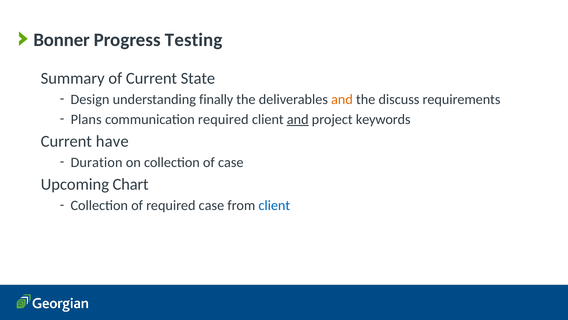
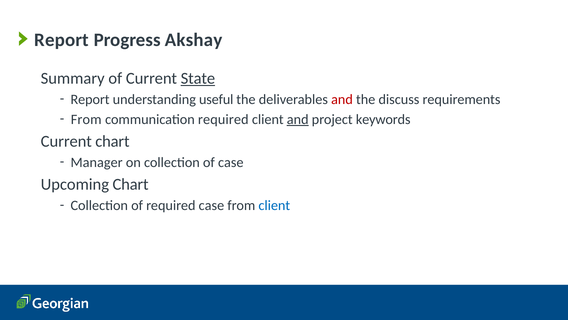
Bonner: Bonner -> Report (62, 40)
Testing: Testing -> Akshay (194, 40)
State underline: none -> present (198, 78)
Design: Design -> Report (90, 99)
finally: finally -> useful (216, 99)
and colour: orange -> red (342, 99)
Plans: Plans -> From (86, 119)
Current have: have -> chart (112, 141)
Duration: Duration -> Manager (97, 162)
